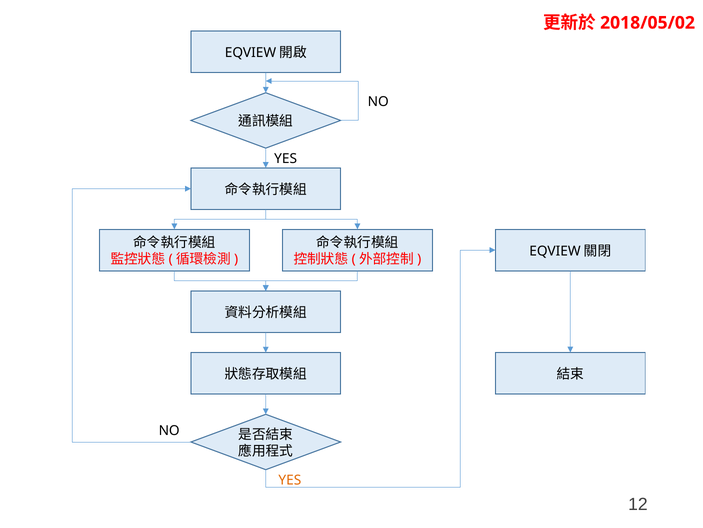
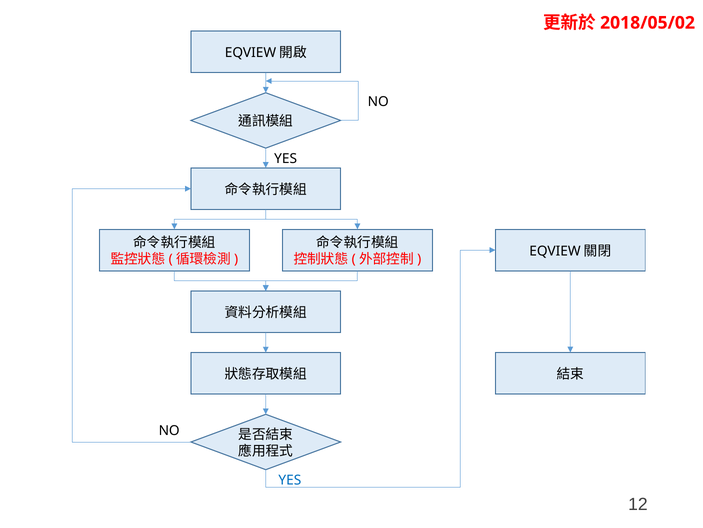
YES colour: orange -> blue (290, 480)
